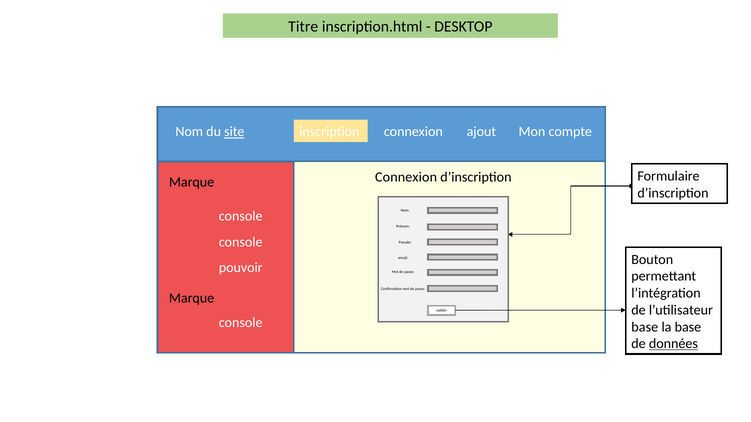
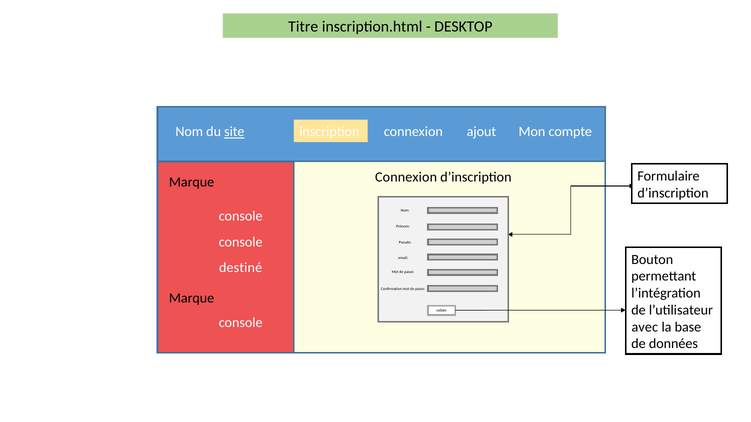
pouvoir: pouvoir -> destiné (241, 268)
base: base -> avec (645, 327)
données underline: present -> none (673, 344)
